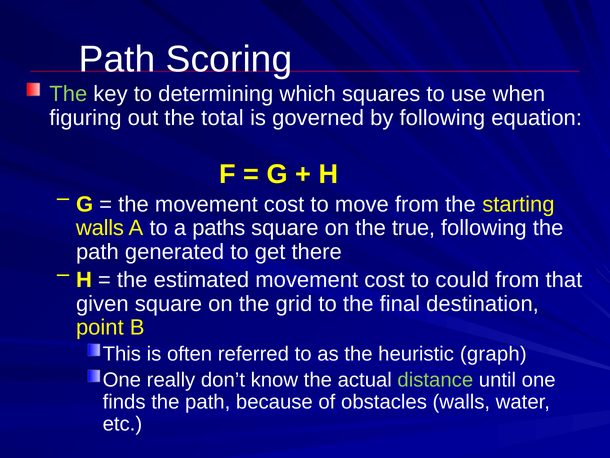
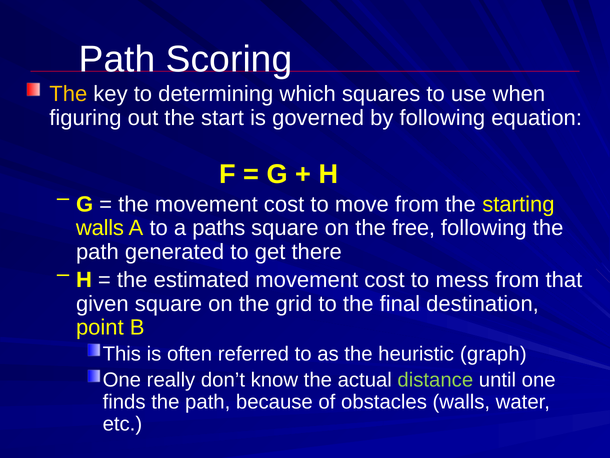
The colour: light green -> yellow (68, 94)
total: total -> start (223, 118)
true: true -> free (413, 228)
could: could -> mess (462, 280)
